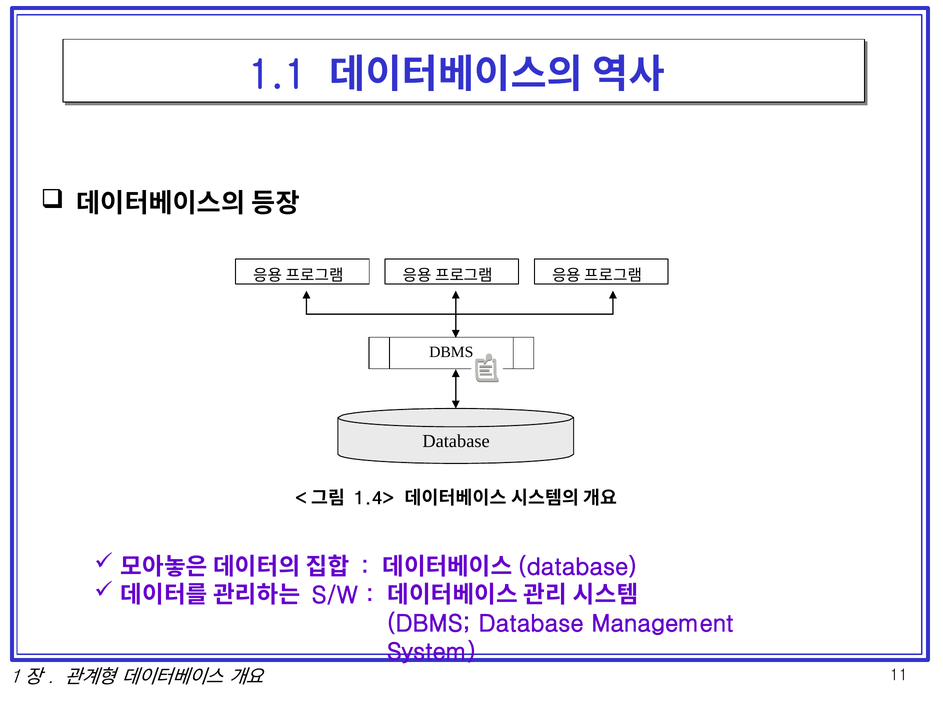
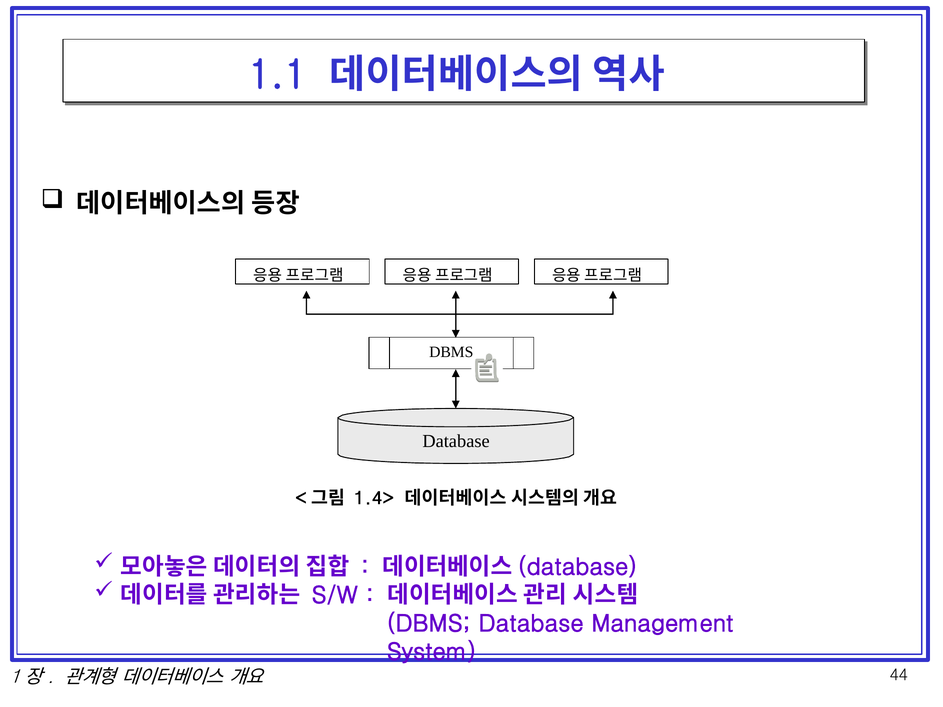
11: 11 -> 44 (899, 675)
